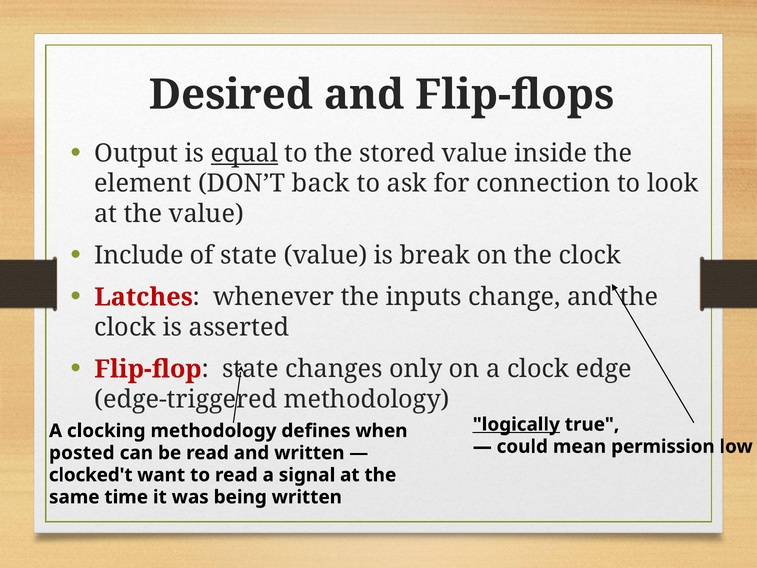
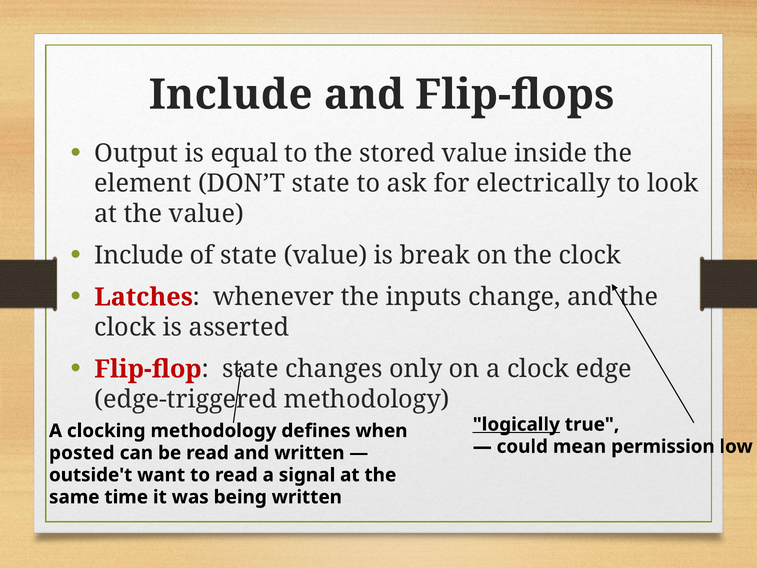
Desired: Desired -> Include (231, 95)
equal underline: present -> none (244, 153)
DON’T back: back -> state (321, 183)
connection: connection -> electrically (543, 183)
clocked't: clocked't -> outside't (91, 475)
